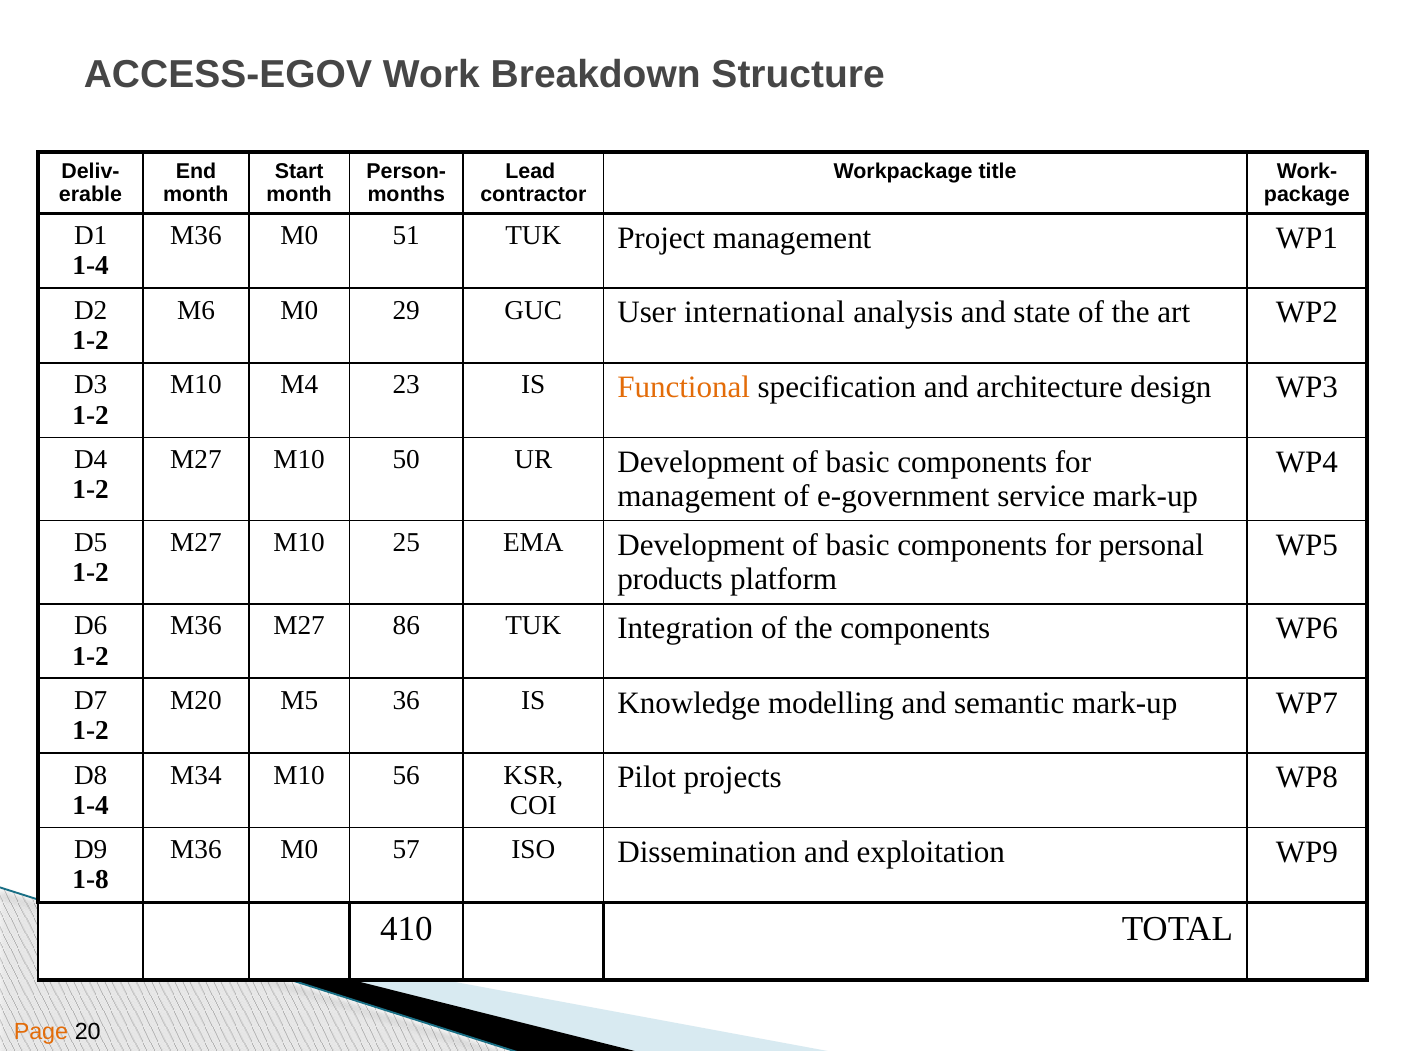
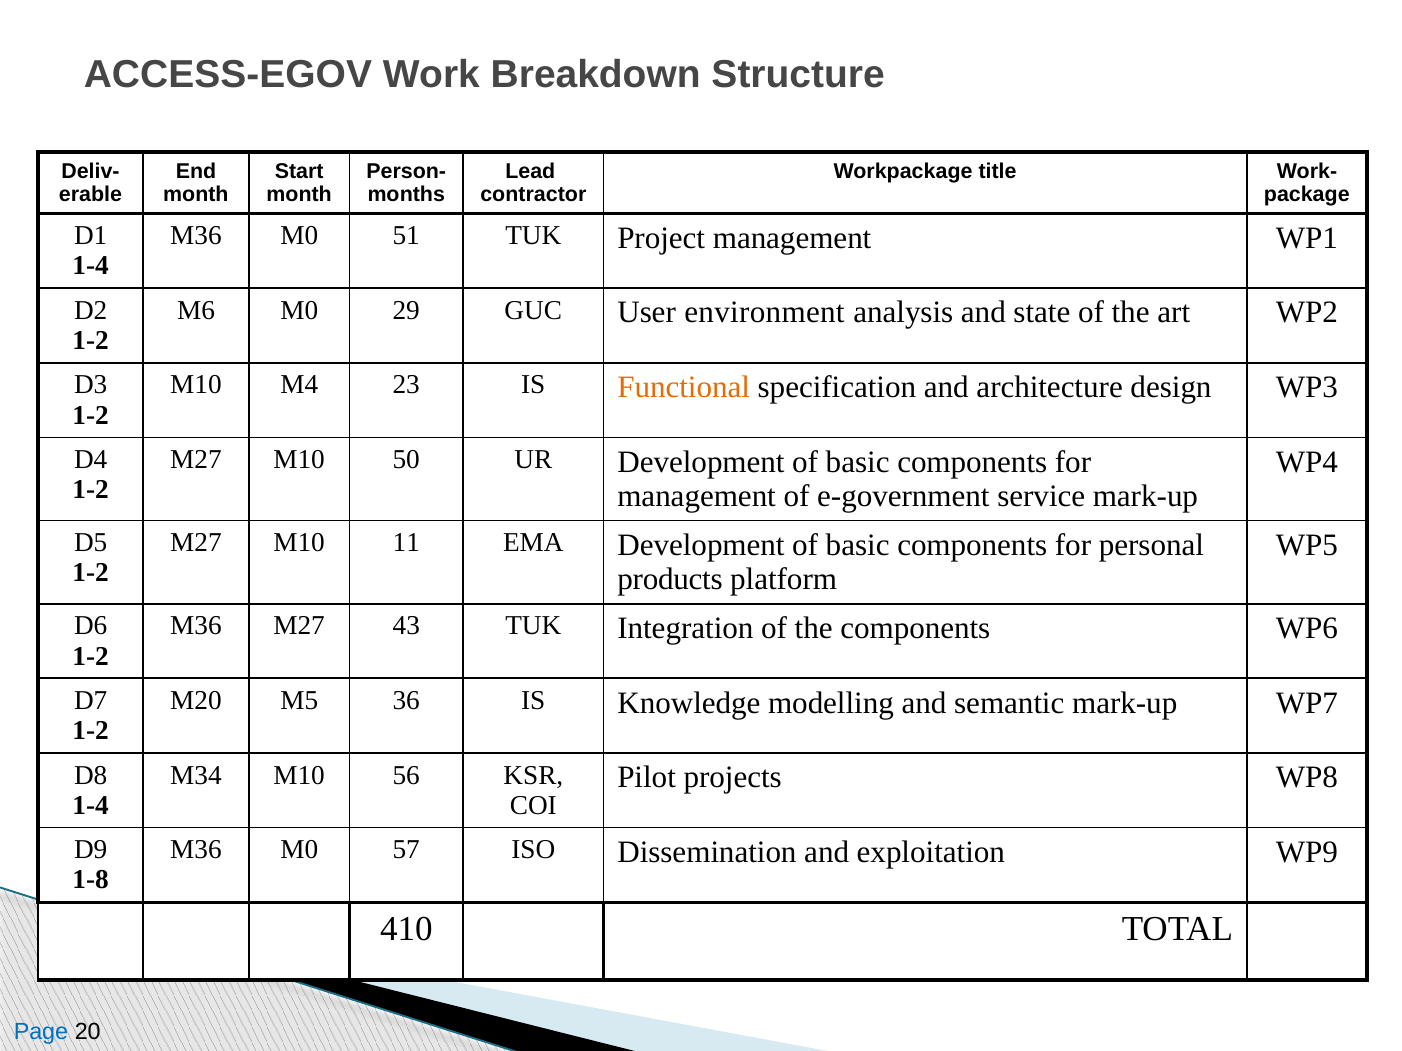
international: international -> environment (764, 313)
25: 25 -> 11 (406, 543)
86: 86 -> 43 (406, 626)
Page colour: orange -> blue (41, 1032)
